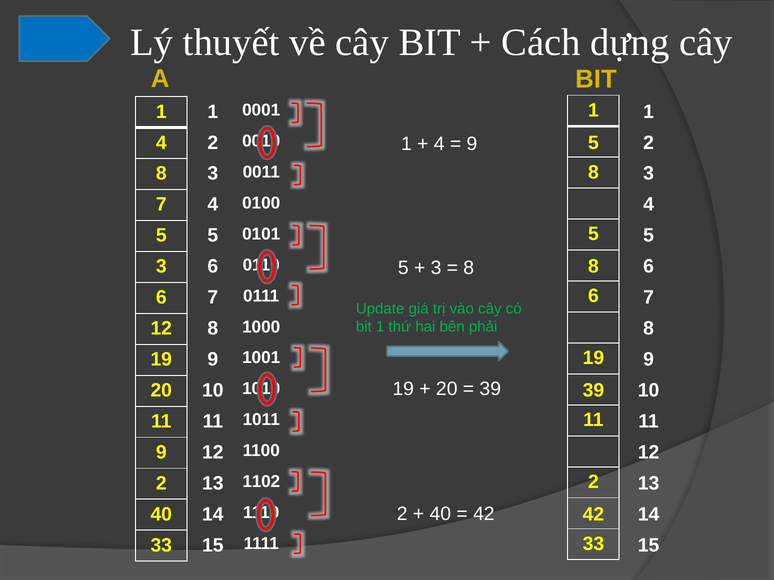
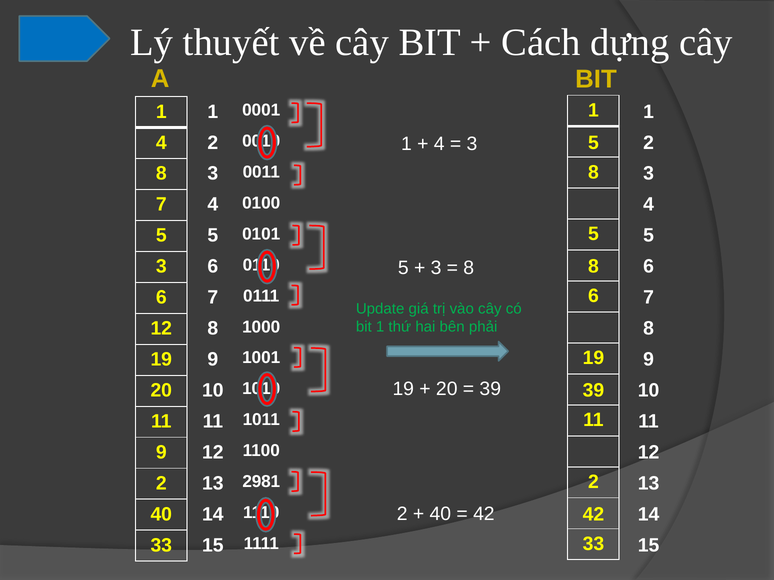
9: 9 -> 3 (472, 144)
1102: 1102 -> 2981 (261, 482)
